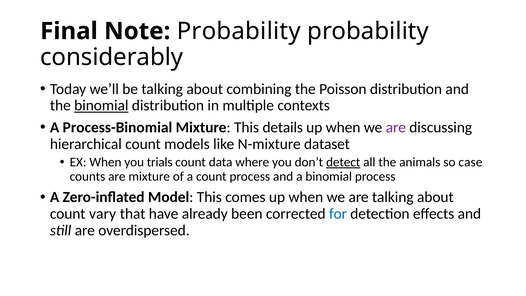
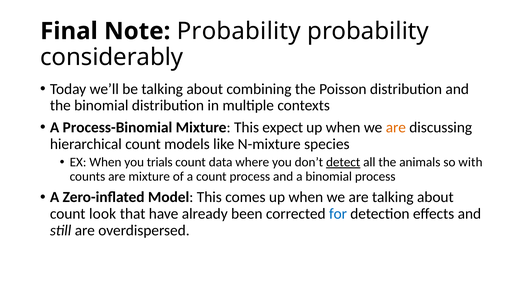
binomial underline: present -> none (101, 105)
details: details -> expect (283, 127)
are colour: purple -> orange (396, 127)
dataset: dataset -> species (327, 144)
case: case -> with (470, 162)
vary: vary -> look (103, 214)
